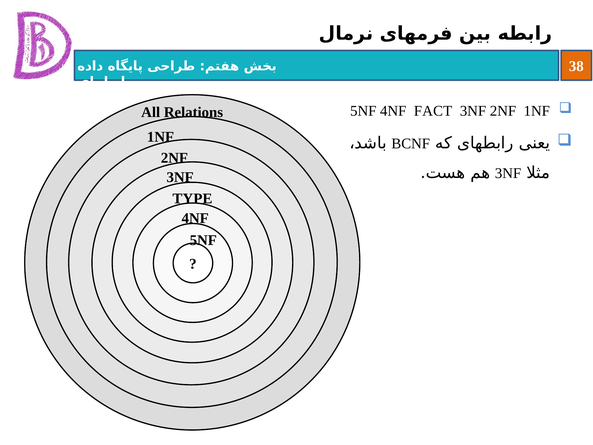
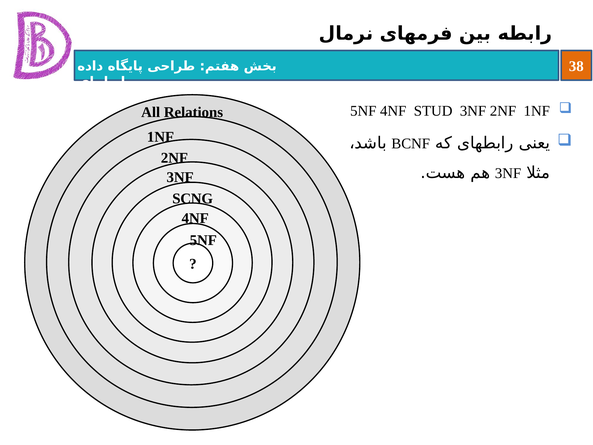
FACT: FACT -> STUD (433, 111)
TYPE: TYPE -> SCNG (193, 198)
